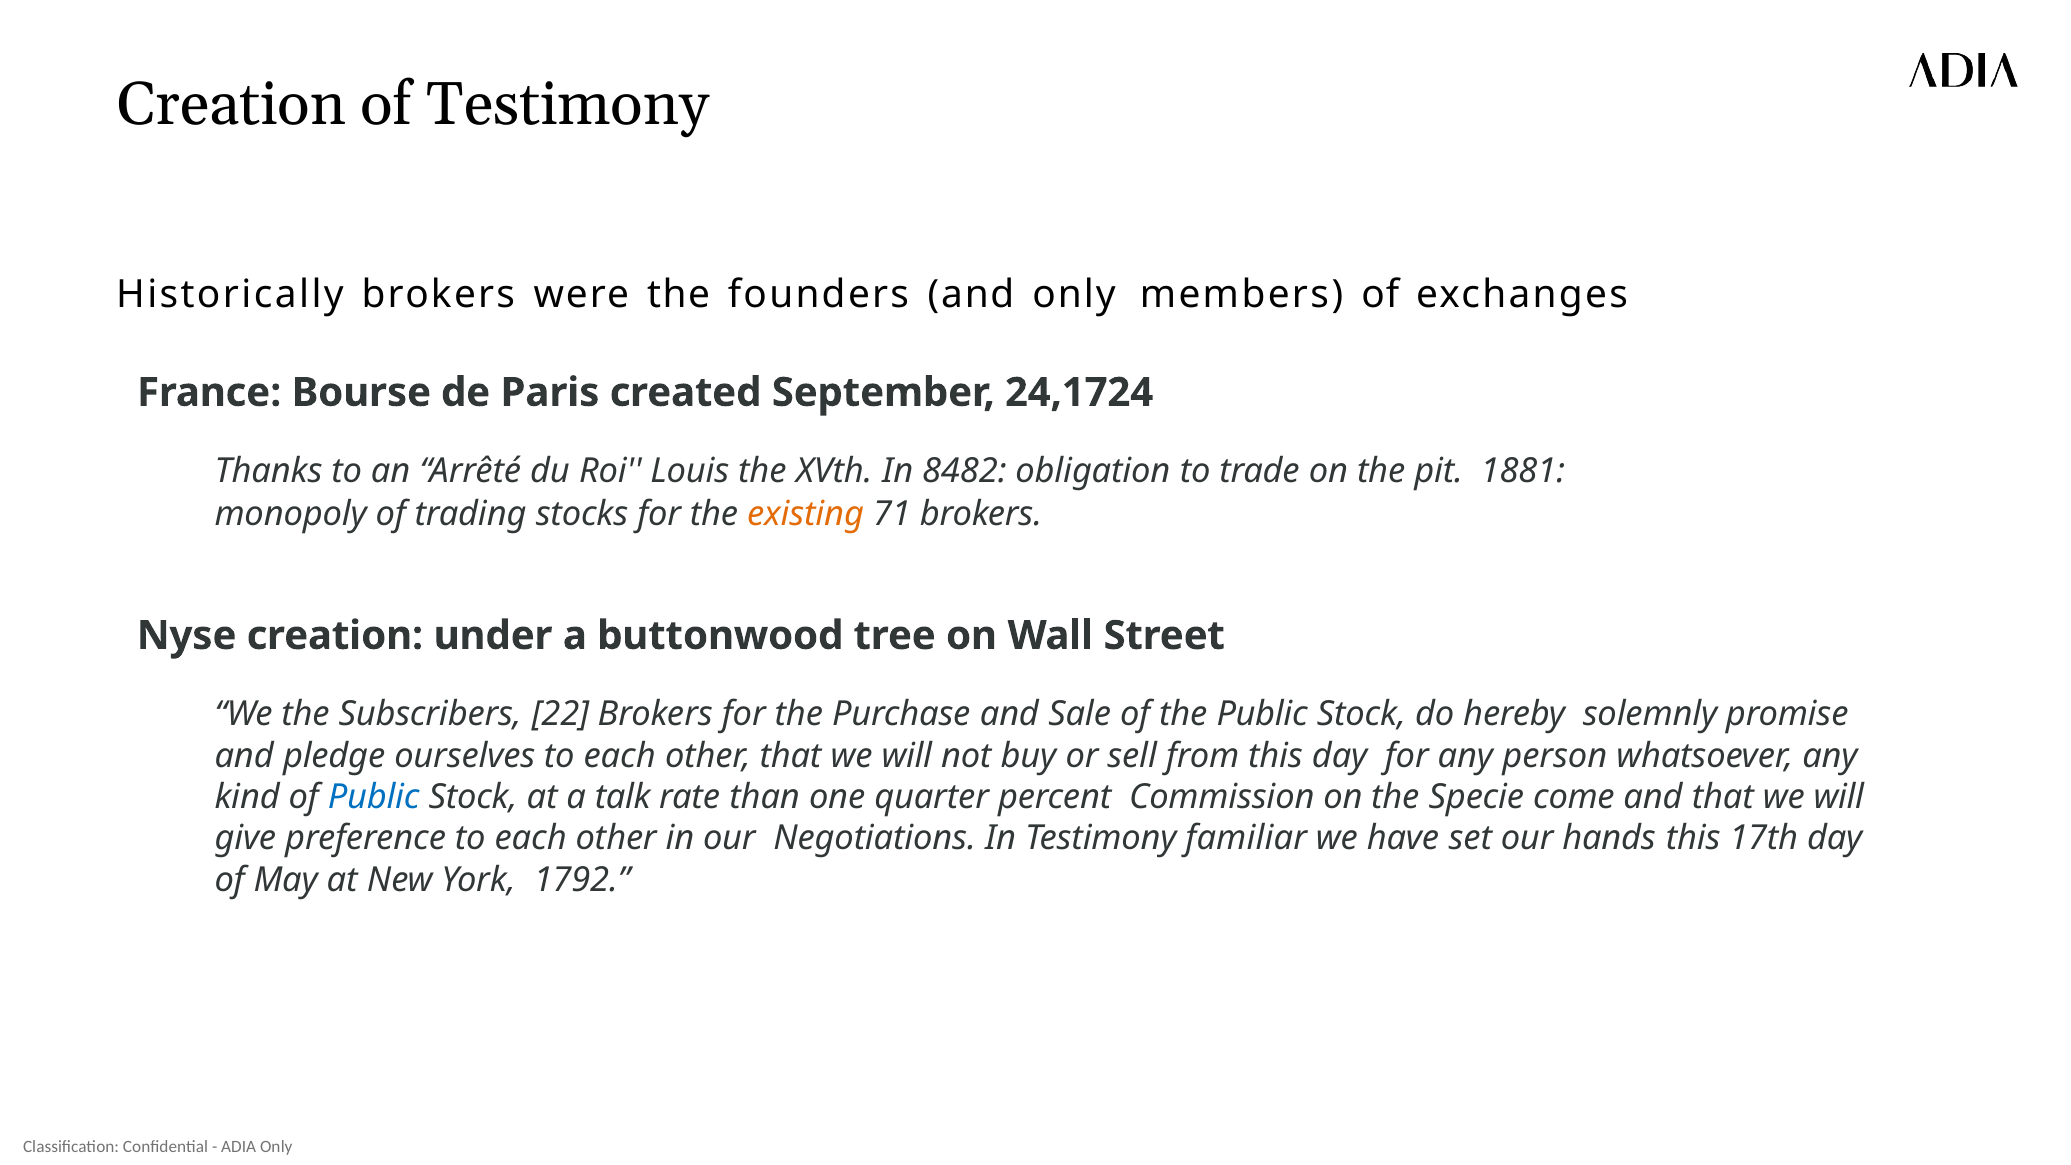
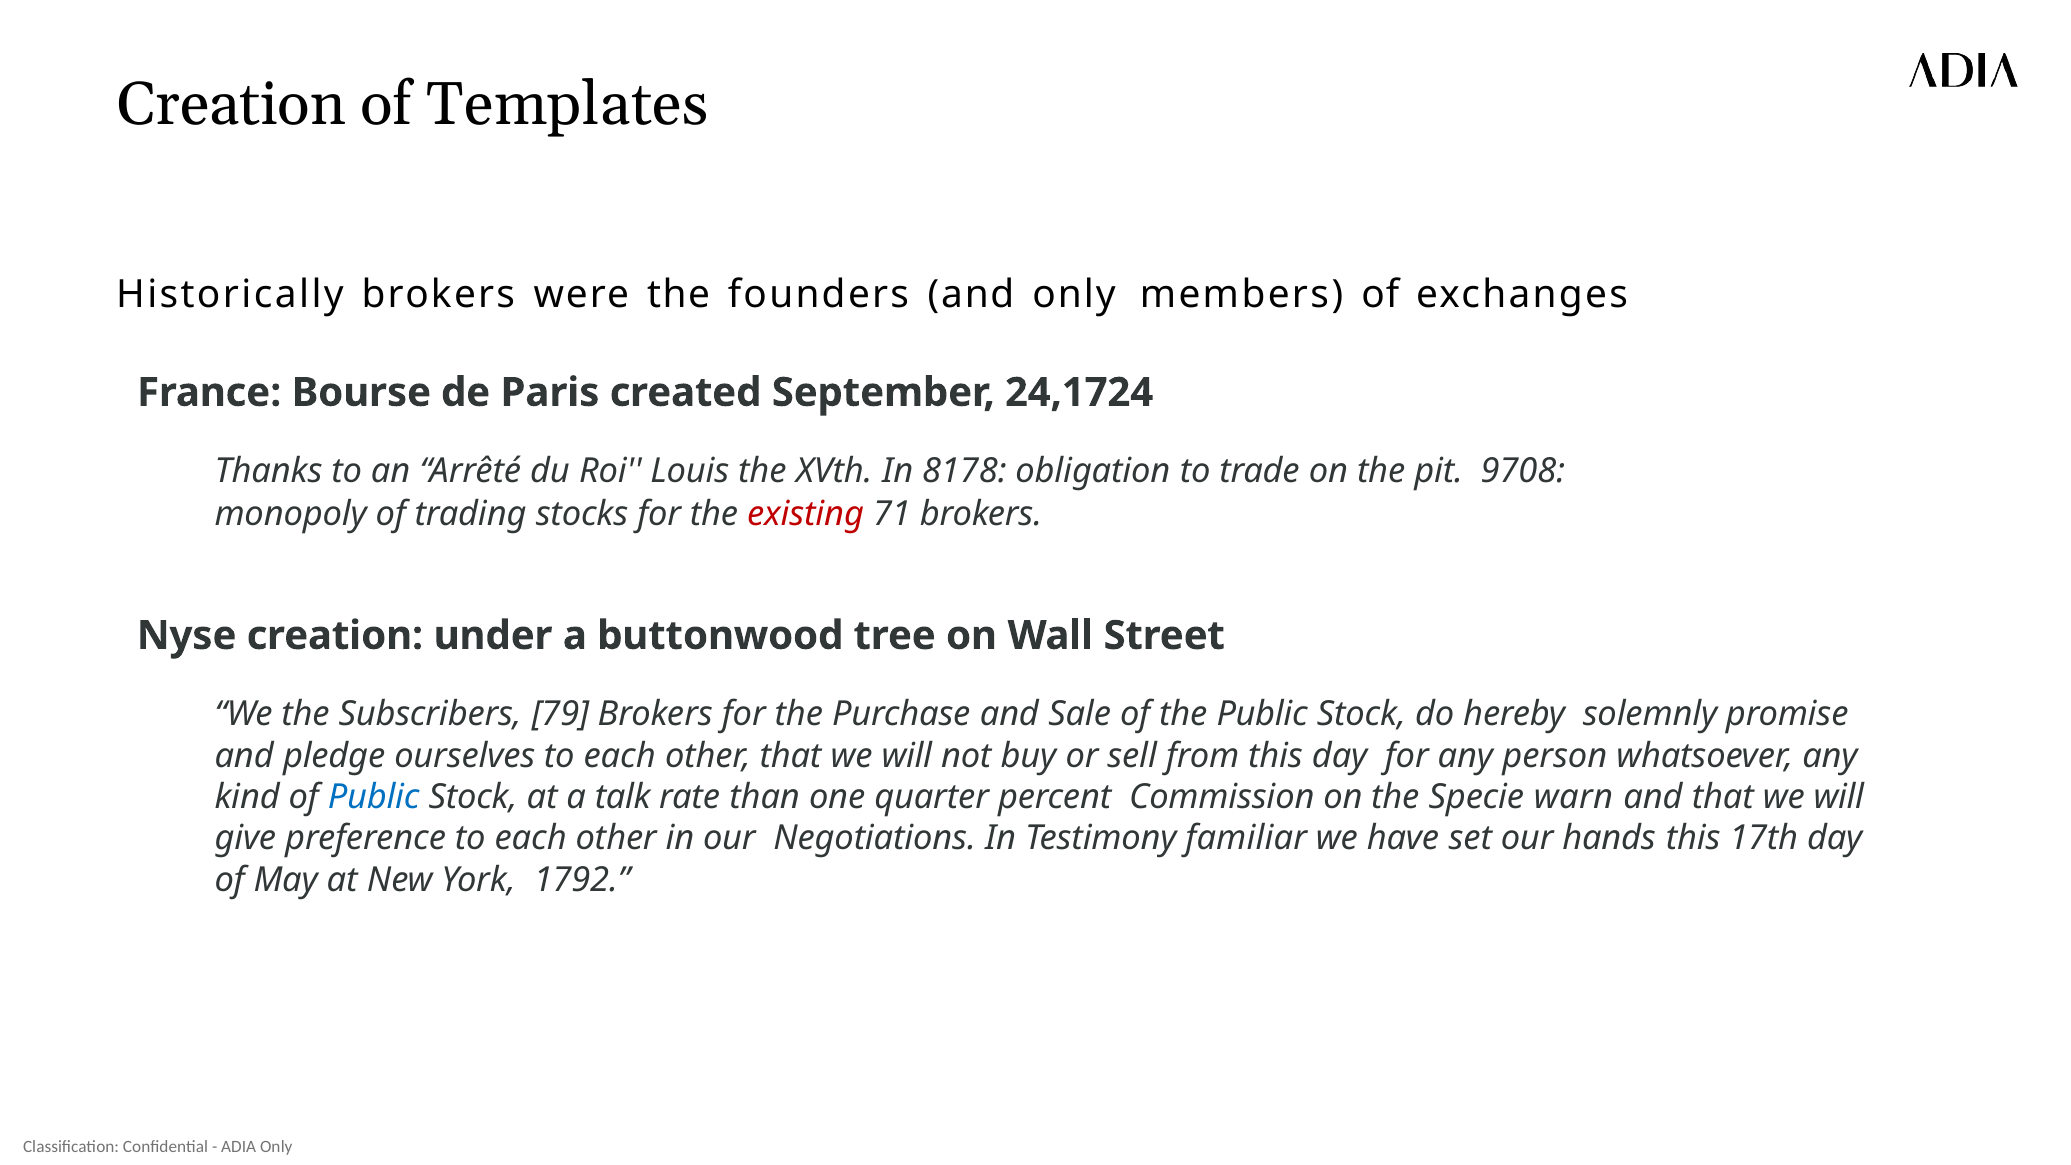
of Testimony: Testimony -> Templates (568, 104)
8482: 8482 -> 8178 (964, 471)
1881: 1881 -> 9708 (1523, 471)
existing colour: orange -> red (806, 514)
22: 22 -> 79 (560, 714)
come: come -> warn (1574, 797)
